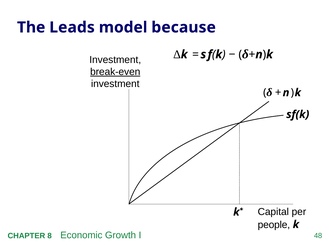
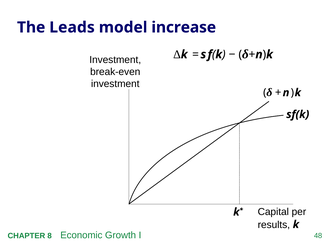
because: because -> increase (184, 27)
break-even underline: present -> none (115, 72)
people: people -> results (274, 225)
